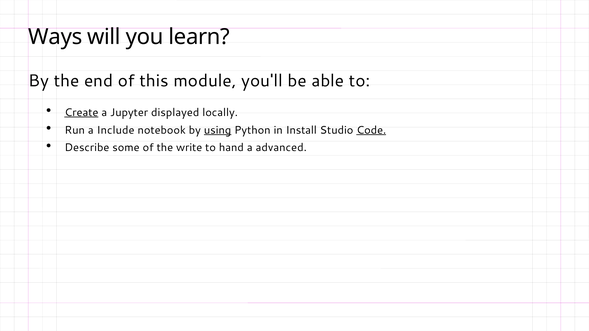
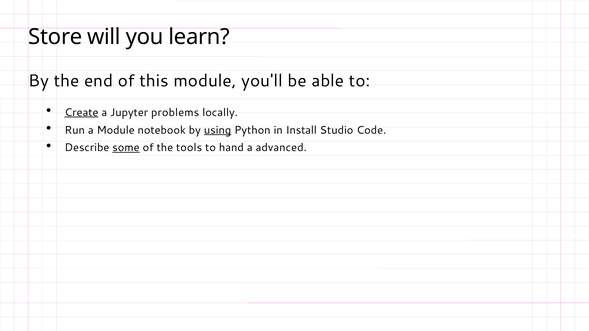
Ways: Ways -> Store (55, 37)
displayed: displayed -> problems (175, 112)
a Include: Include -> Module (116, 130)
Code underline: present -> none (371, 130)
some underline: none -> present (126, 148)
write: write -> tools (189, 148)
